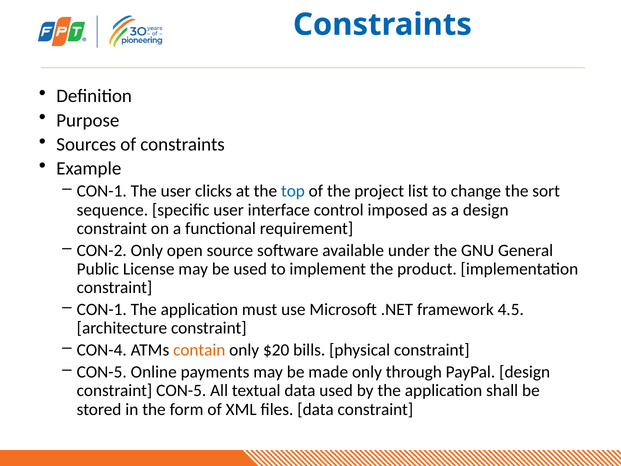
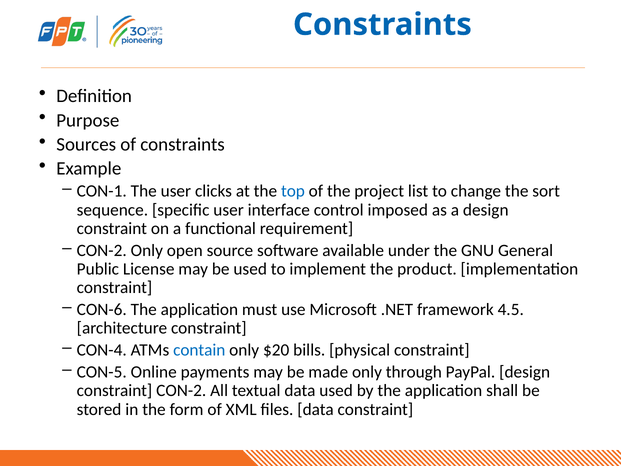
CON-1: CON-1 -> CON-6 (102, 309)
contain colour: orange -> blue (199, 350)
constraint CON-5: CON-5 -> CON-2 (181, 390)
